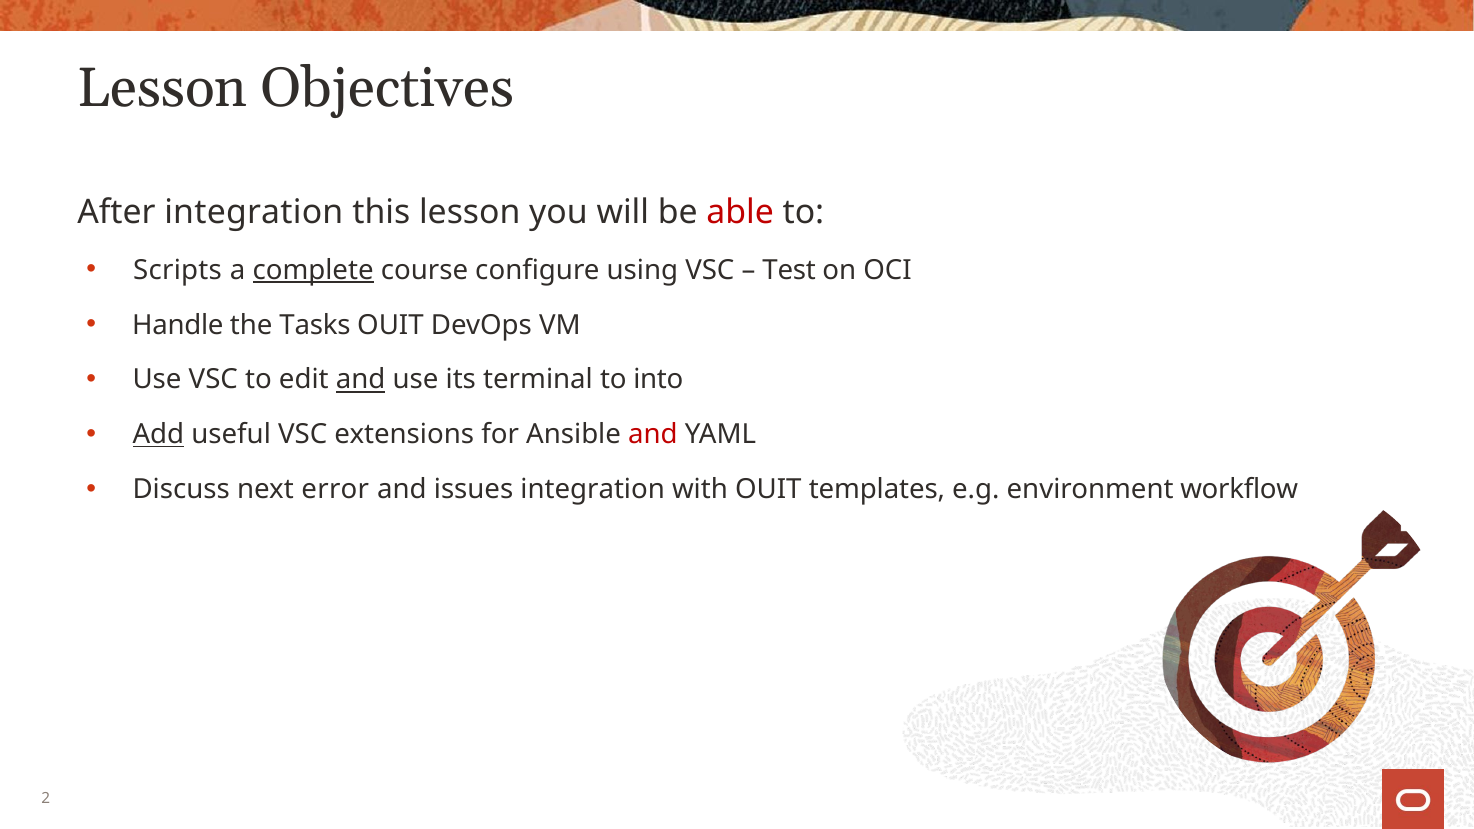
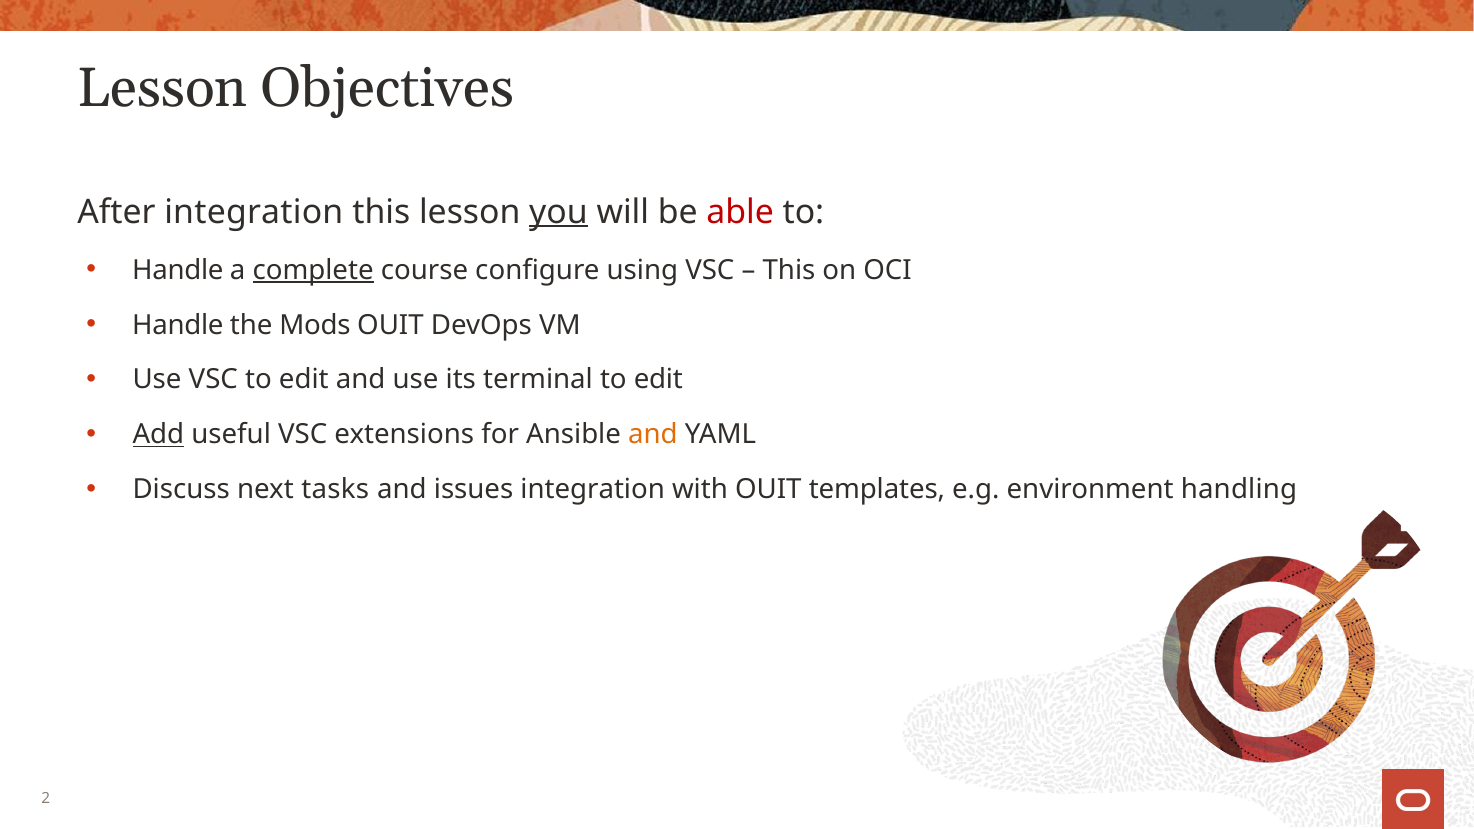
you underline: none -> present (558, 212)
Scripts: Scripts -> Handle (178, 270)
Test: Test -> This (789, 270)
Tasks: Tasks -> Mods (315, 325)
and underline: present -> none (361, 380)
terminal to into: into -> edit (658, 380)
and colour: red -> orange (653, 435)
error: error -> tasks (335, 490)
workflow: workflow -> handling (1239, 490)
